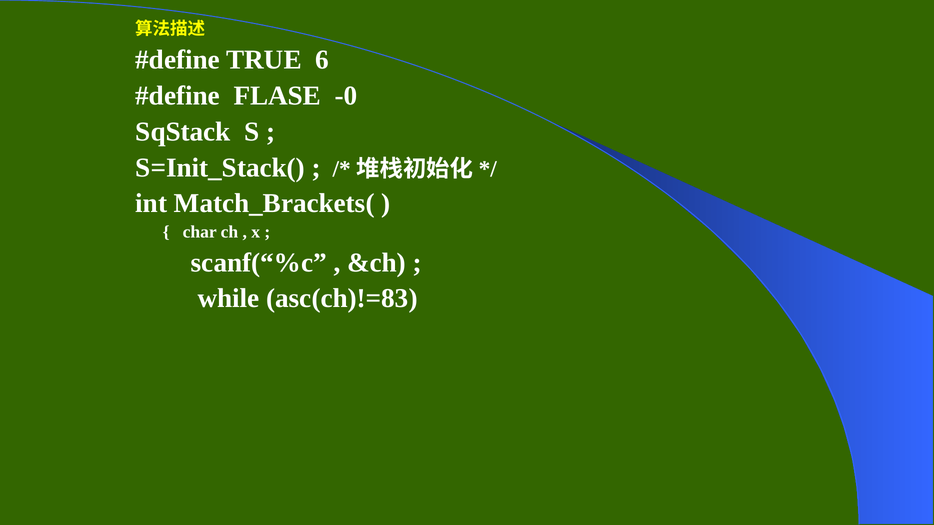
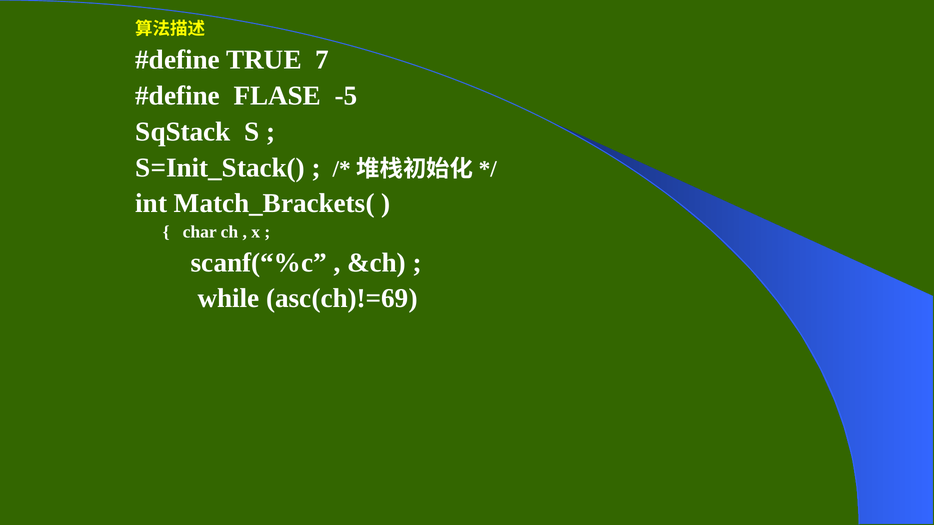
6: 6 -> 7 (322, 60)
-0: -0 -> -5 (346, 96)
asc(ch)!=83: asc(ch)!=83 -> asc(ch)!=69 (342, 299)
